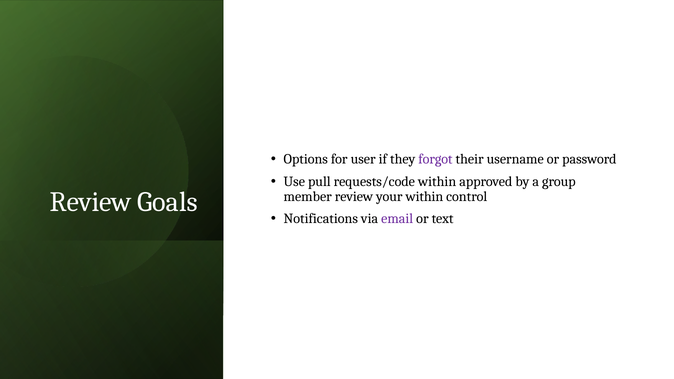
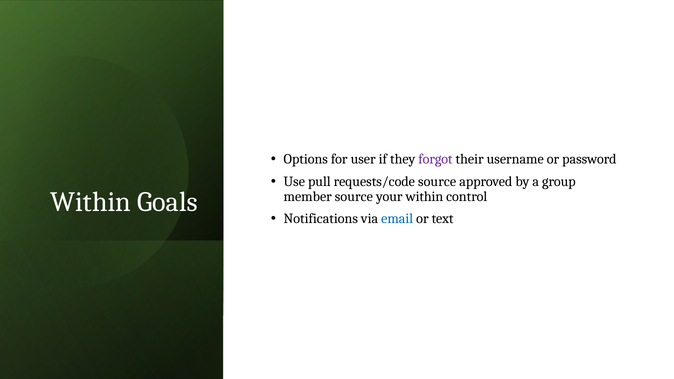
requests/code within: within -> source (437, 182)
Review: Review -> Within (91, 202)
member review: review -> source (354, 197)
email colour: purple -> blue (397, 219)
